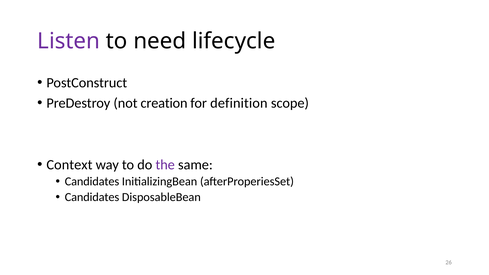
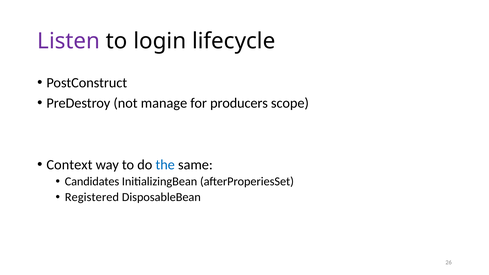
need: need -> login (160, 41)
creation: creation -> manage (164, 103)
definition: definition -> producers (239, 103)
the colour: purple -> blue (165, 165)
Candidates: Candidates -> Registered (92, 197)
